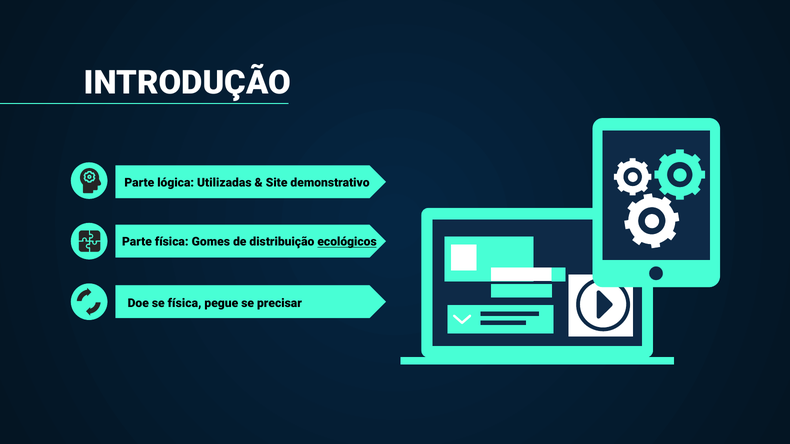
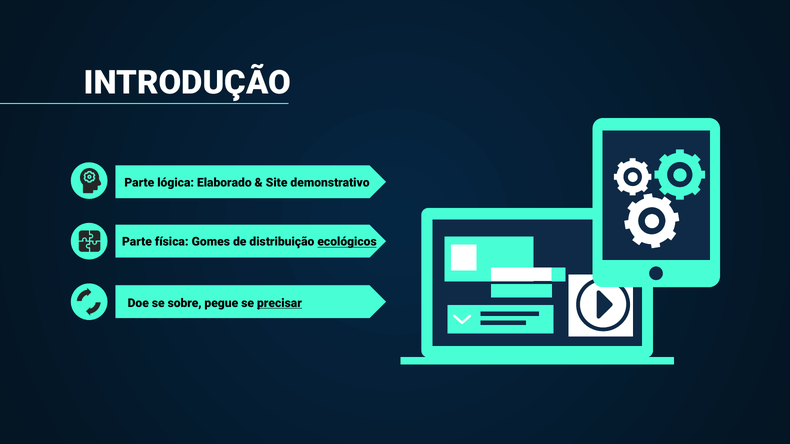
Utilizadas: Utilizadas -> Elaborado (224, 183)
se física: física -> sobre (185, 303)
precisar underline: none -> present (279, 303)
